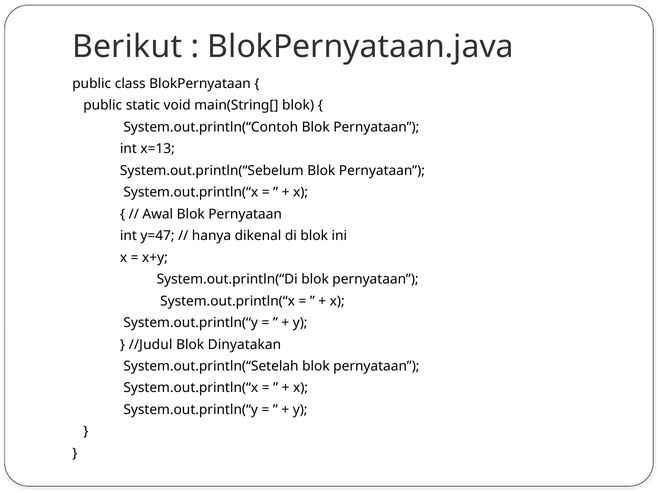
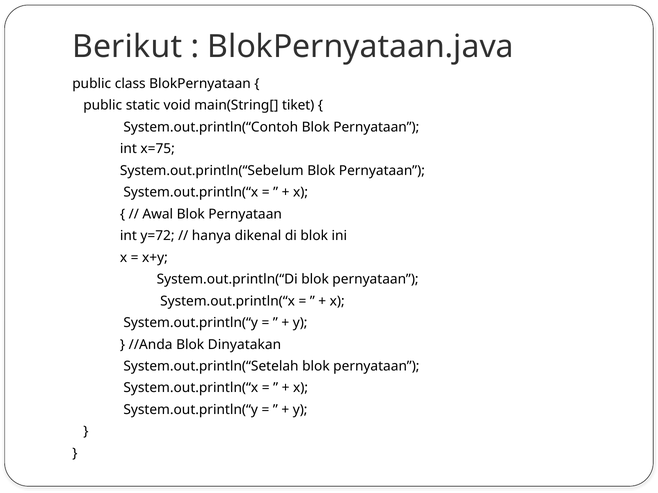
main(String[ blok: blok -> tiket (298, 105)
x=13: x=13 -> x=75 (158, 149)
y=47: y=47 -> y=72 (158, 236)
//Judul: //Judul -> //Anda (151, 345)
